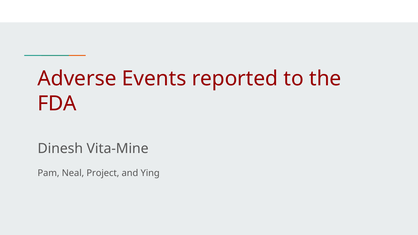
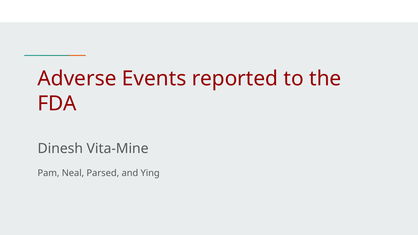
Project: Project -> Parsed (103, 173)
